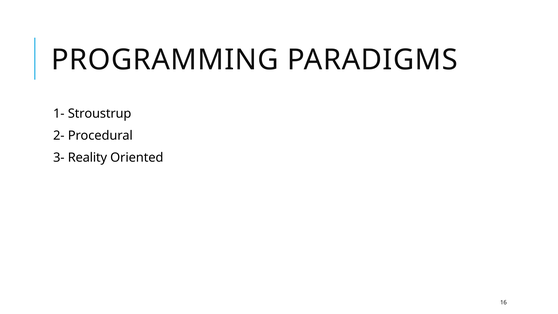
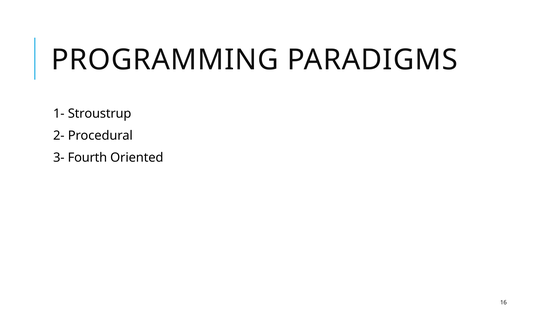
Reality: Reality -> Fourth (87, 157)
